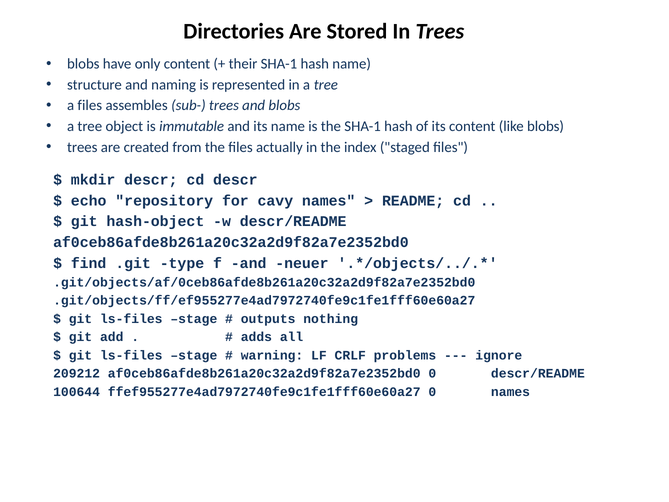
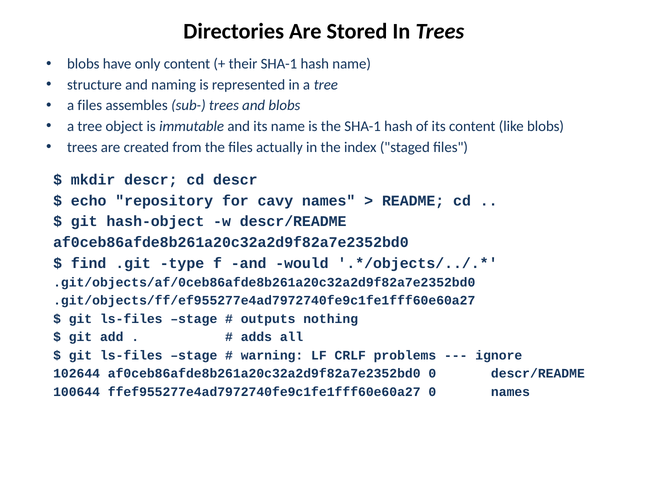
neuer: neuer -> would (302, 263)
209212: 209212 -> 102644 (77, 373)
